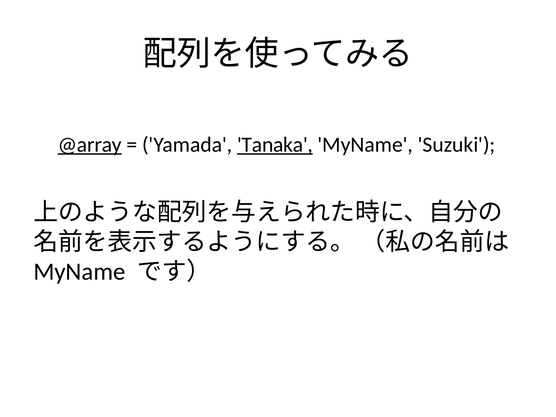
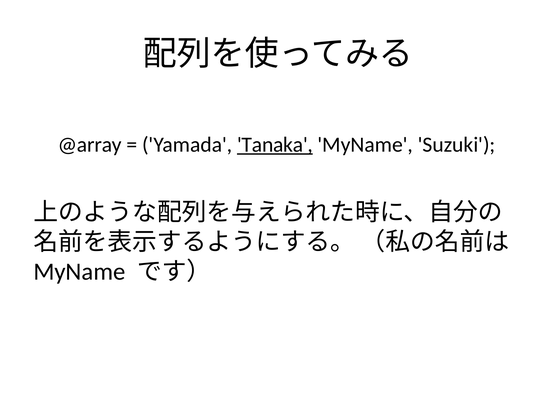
@array underline: present -> none (90, 145)
